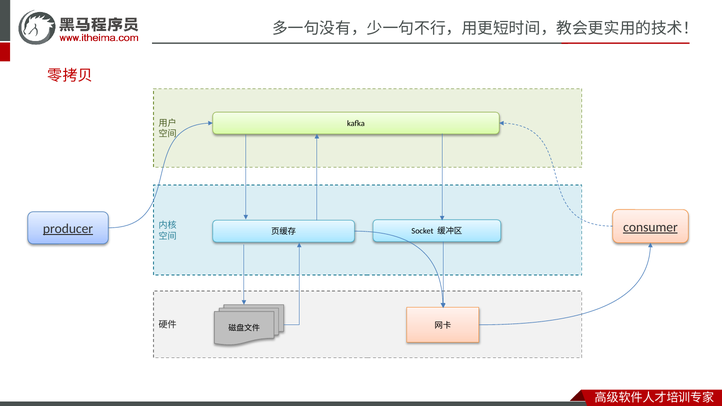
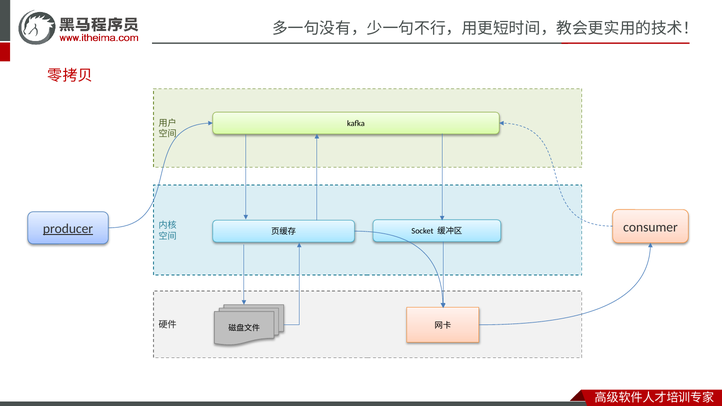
consumer underline: present -> none (650, 227)
